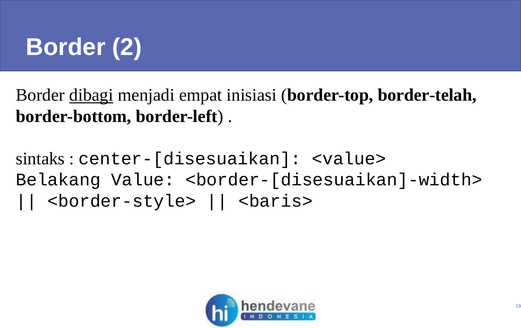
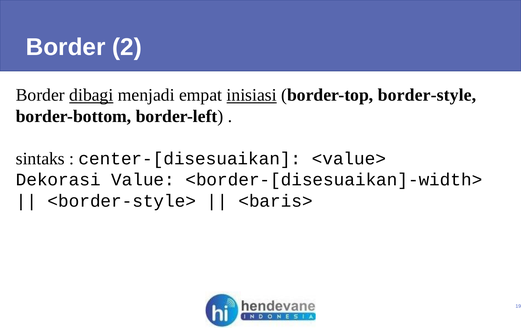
inisiasi underline: none -> present (252, 95)
border-telah: border-telah -> border-style (427, 95)
Belakang: Belakang -> Dekorasi (58, 180)
